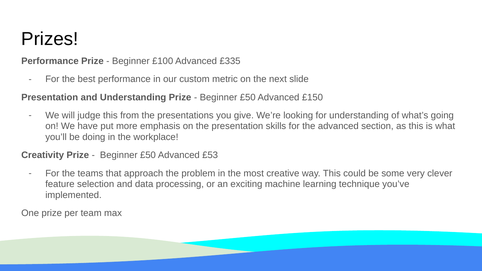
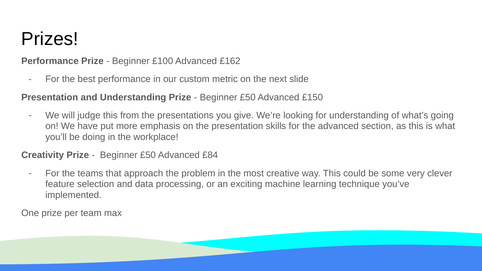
£335: £335 -> £162 (230, 61)
£53: £53 -> £84 (210, 155)
